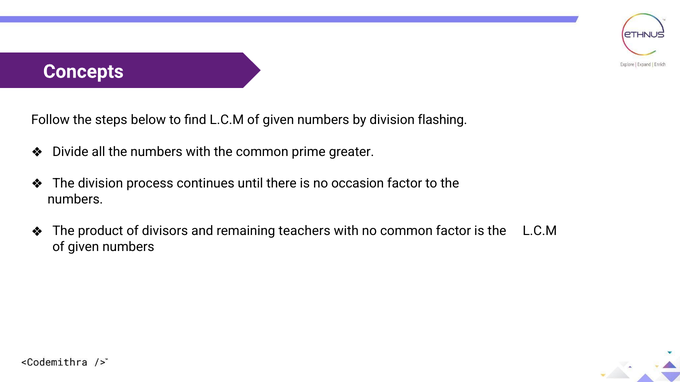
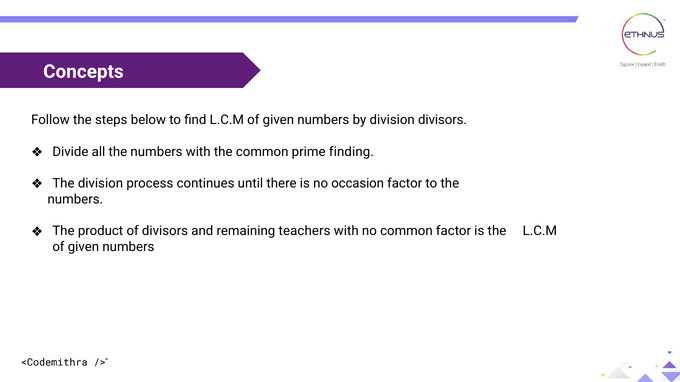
division flashing: flashing -> divisors (443, 120)
greater: greater -> finding (351, 152)
